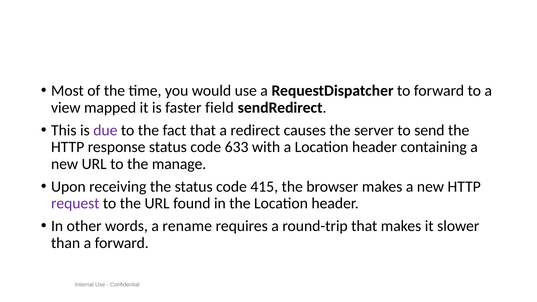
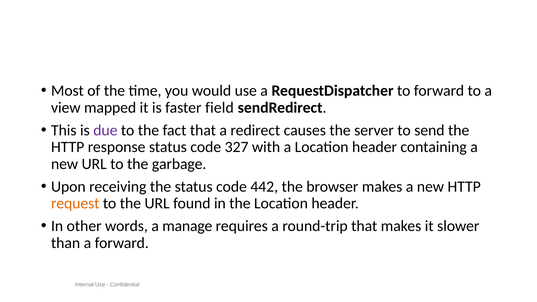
633: 633 -> 327 (237, 147)
manage: manage -> garbage (179, 164)
415: 415 -> 442 (264, 187)
request colour: purple -> orange (75, 203)
rename: rename -> manage (187, 226)
